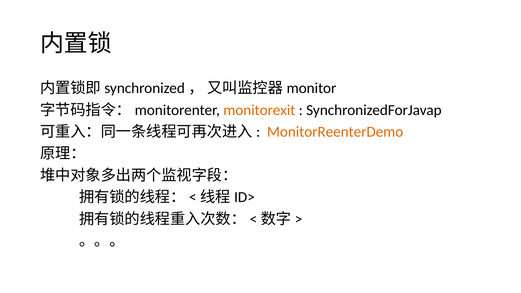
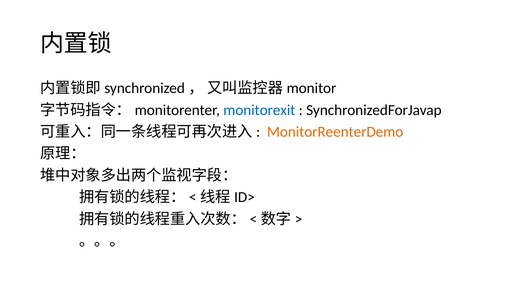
monitorexit colour: orange -> blue (259, 110)
